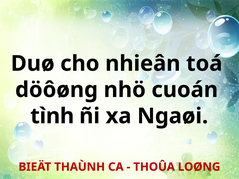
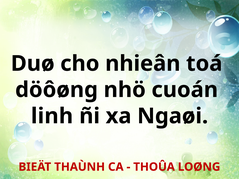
tình: tình -> linh (52, 116)
